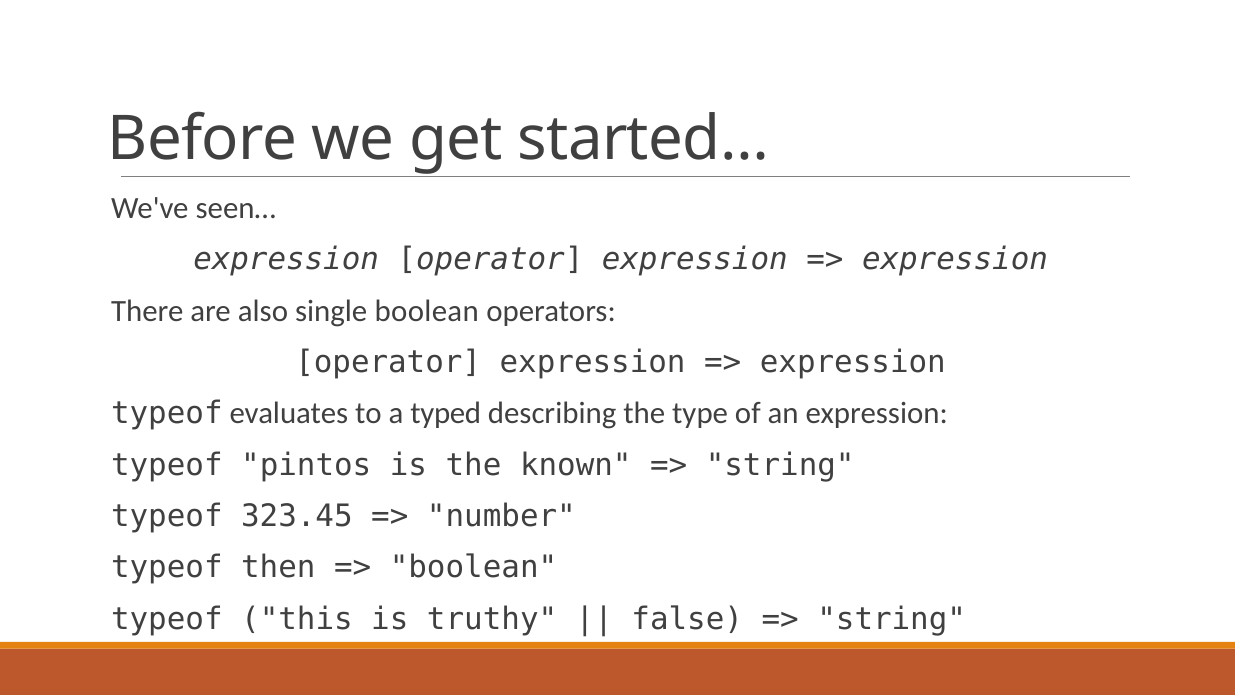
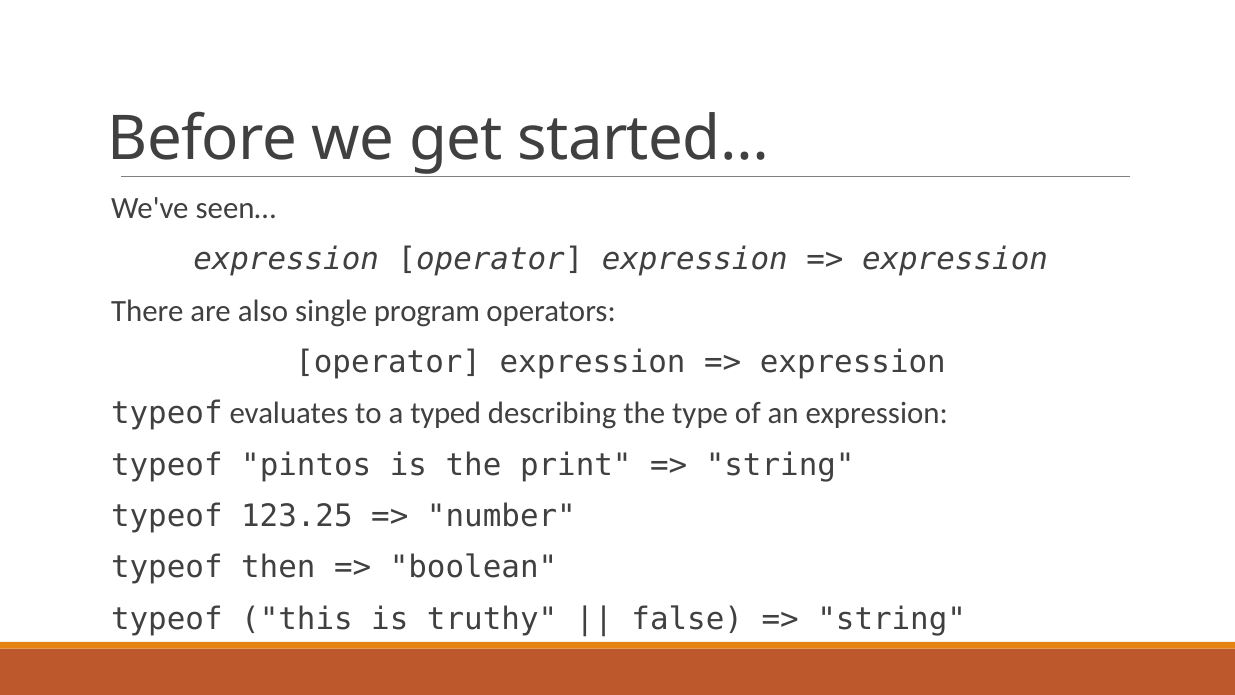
single boolean: boolean -> program (427, 311)
known: known -> print (576, 465)
323.45: 323.45 -> 123.25 (297, 516)
